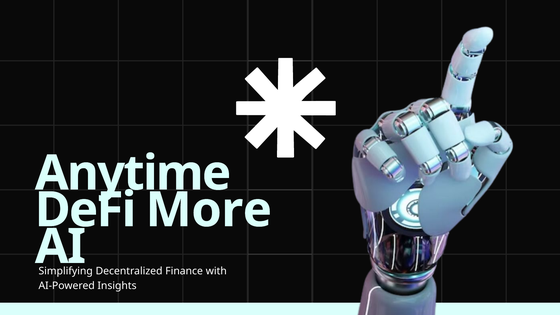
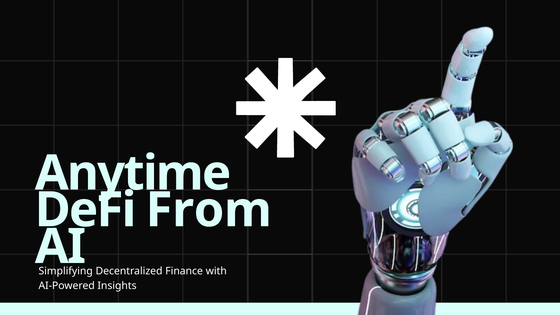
More: More -> From (209, 210)
